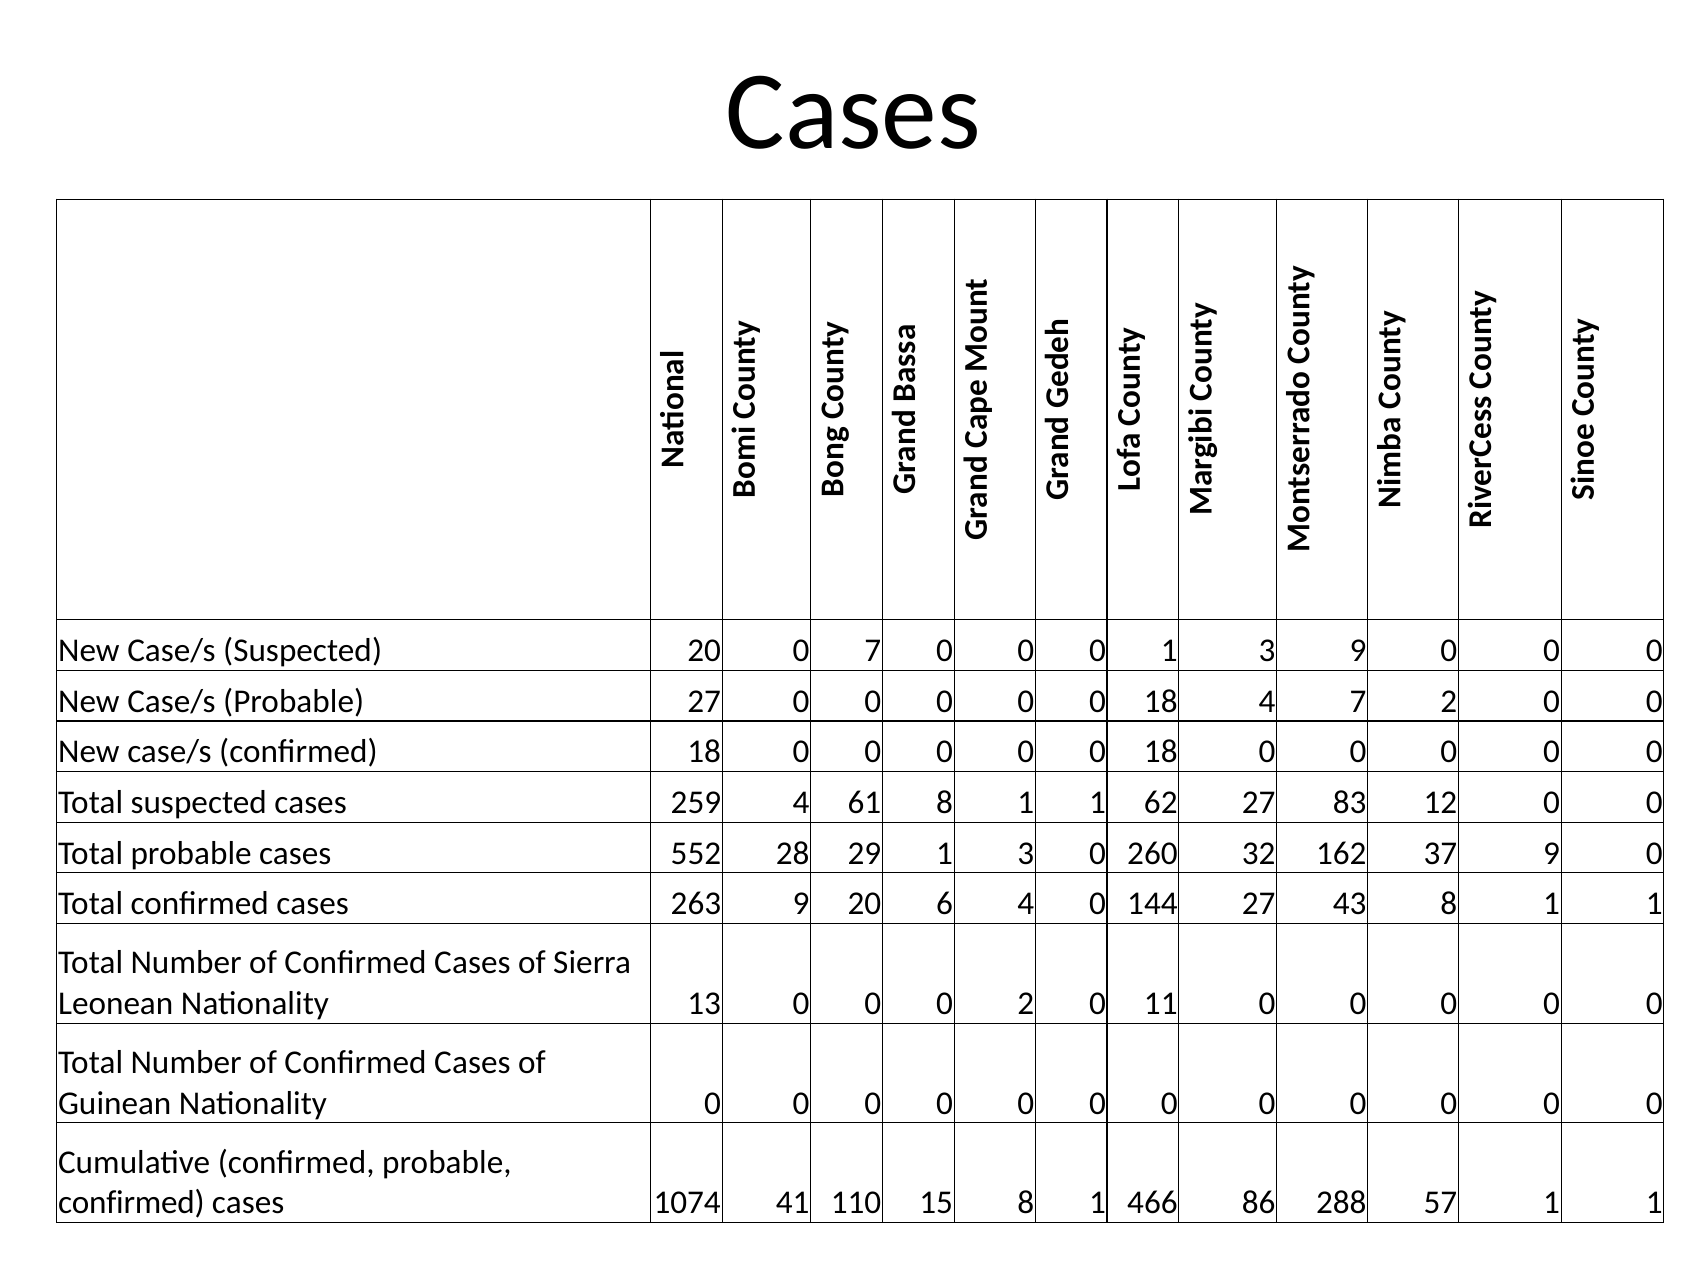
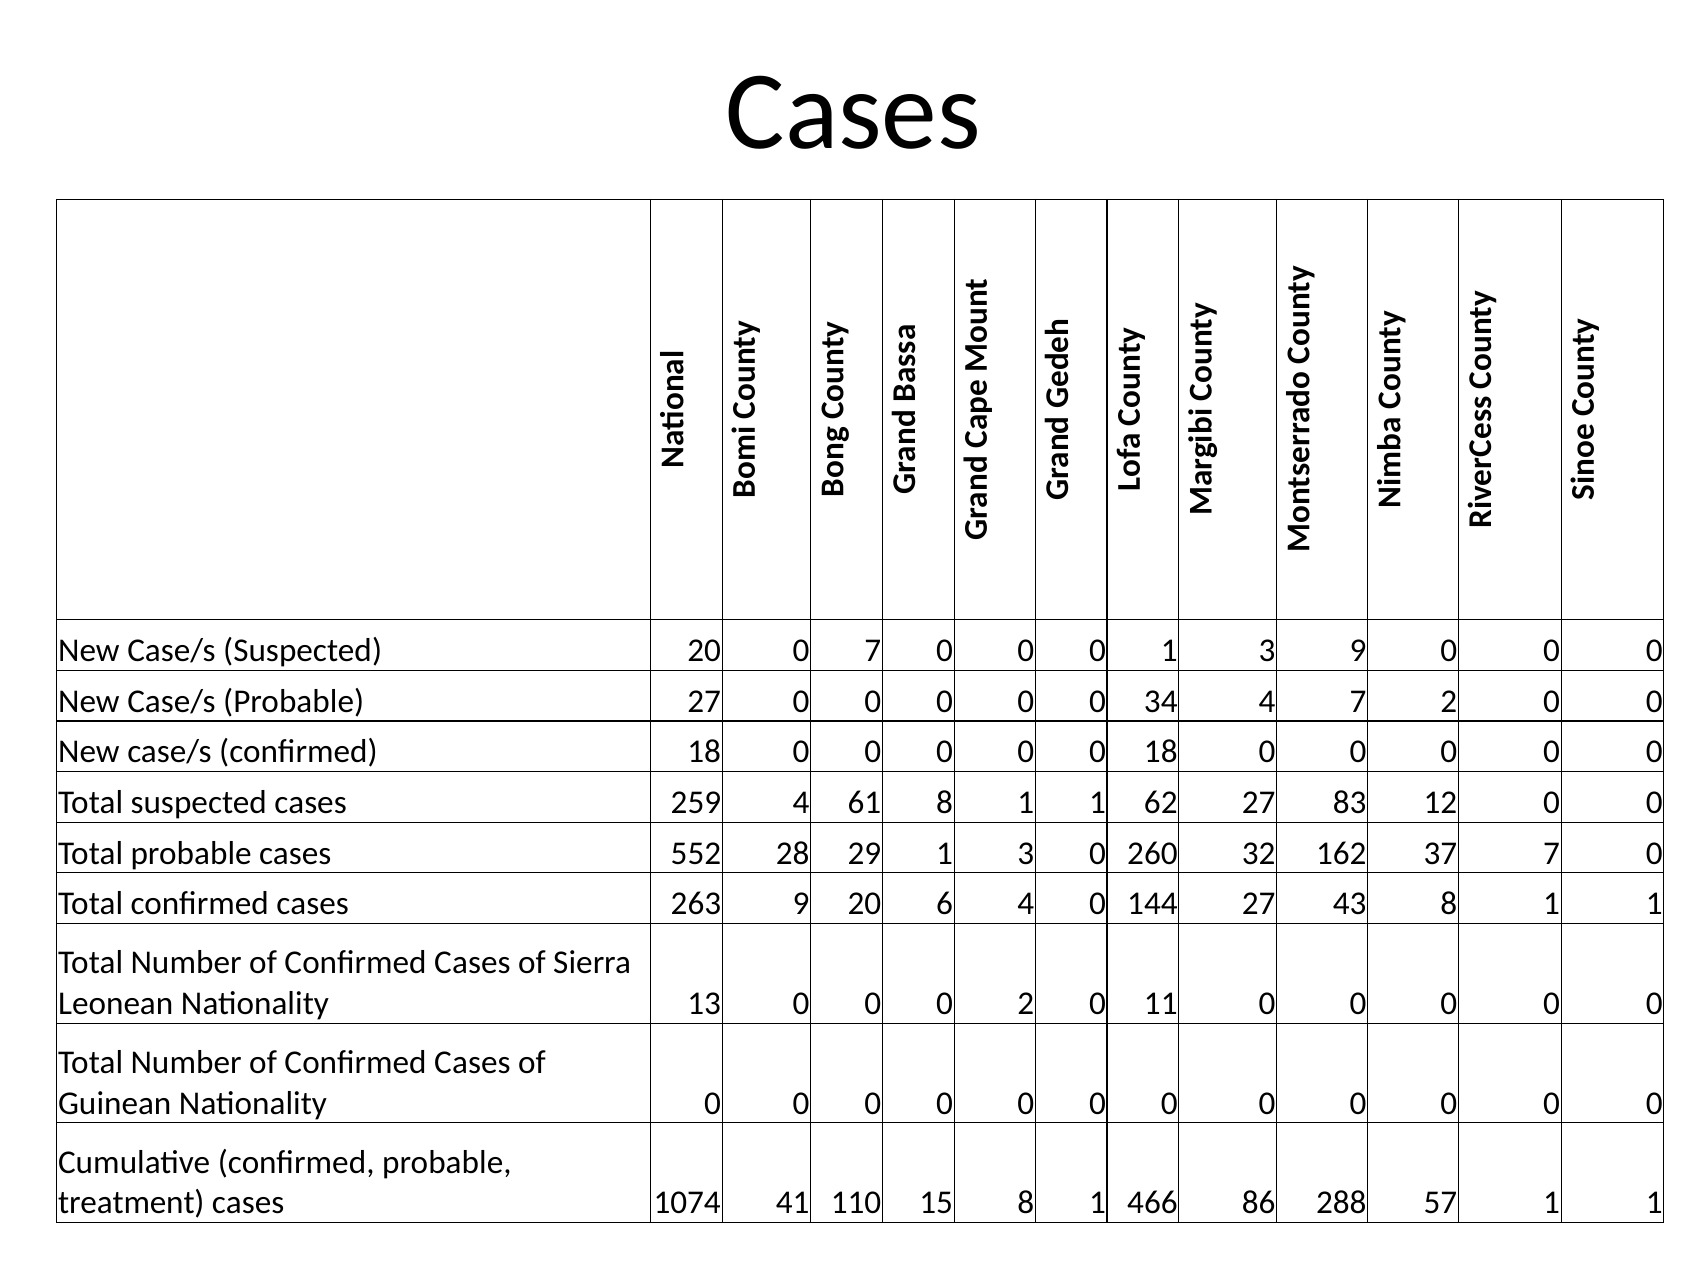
18: 18 -> 34 (1161, 701)
37 9: 9 -> 7 (1552, 853)
confirmed: confirmed -> treatment (131, 1203)
